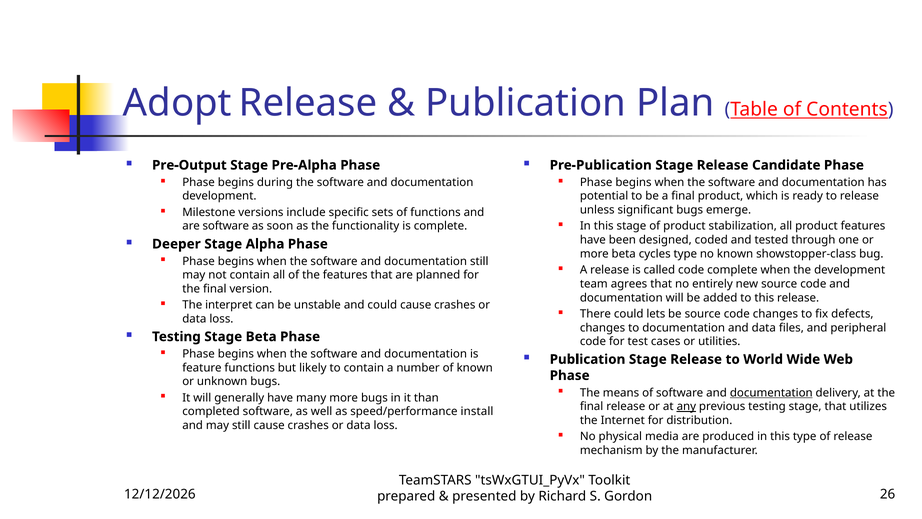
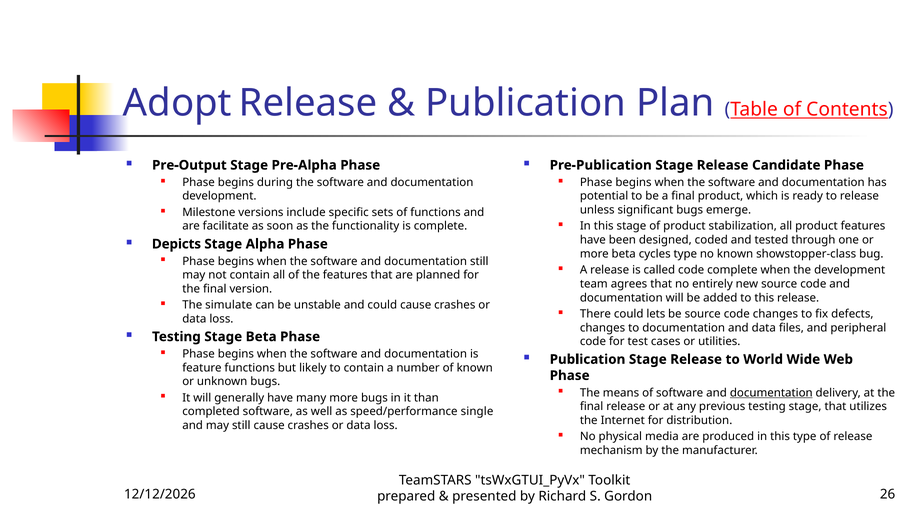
are software: software -> facilitate (226, 226)
Deeper: Deeper -> Depicts (176, 244)
interpret: interpret -> simulate (229, 305)
any underline: present -> none (686, 406)
install: install -> single (477, 411)
